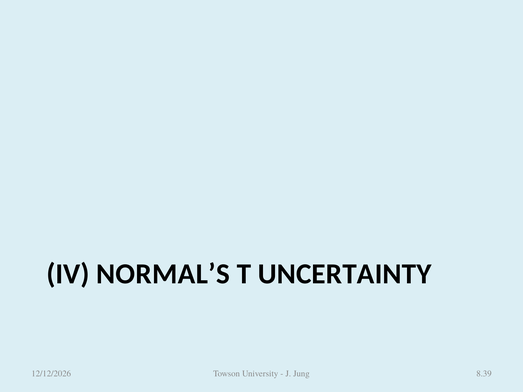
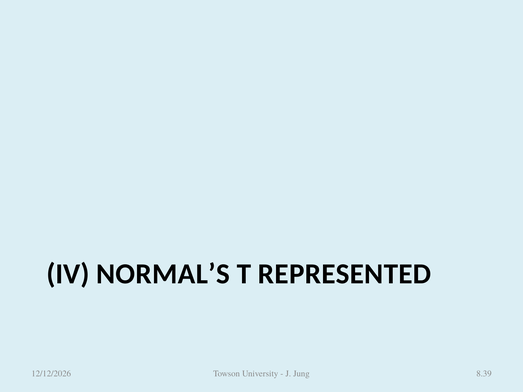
UNCERTAINTY: UNCERTAINTY -> REPRESENTED (345, 274)
